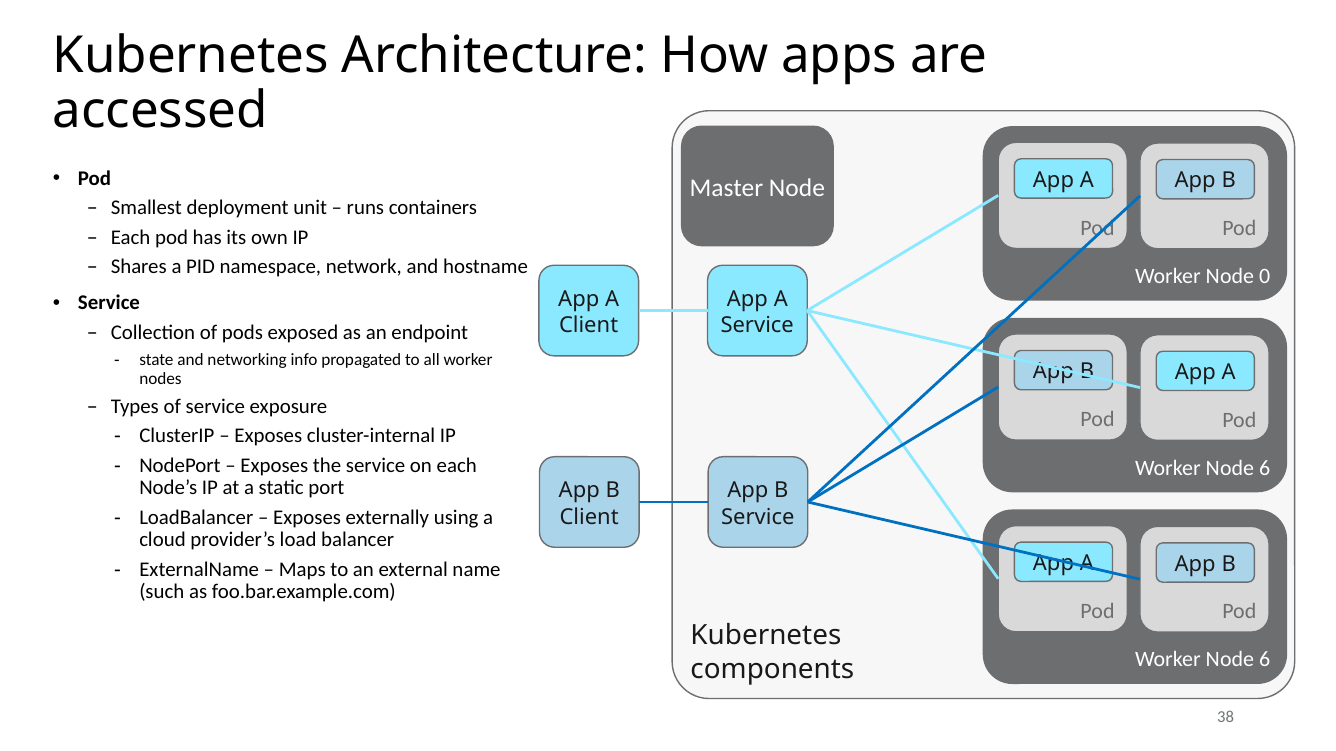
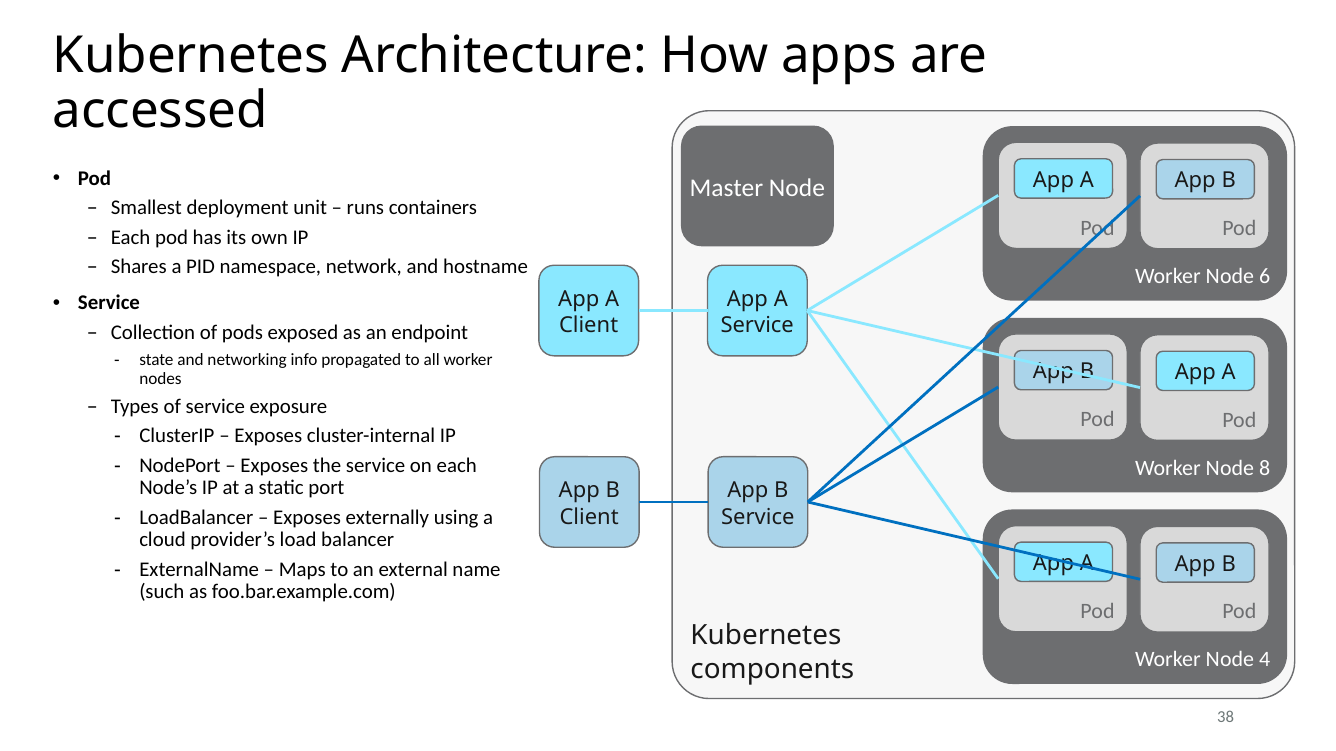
0: 0 -> 6 (1265, 276)
6: 6 -> 8 (1265, 468)
6: 6 -> 4 (1265, 660)
